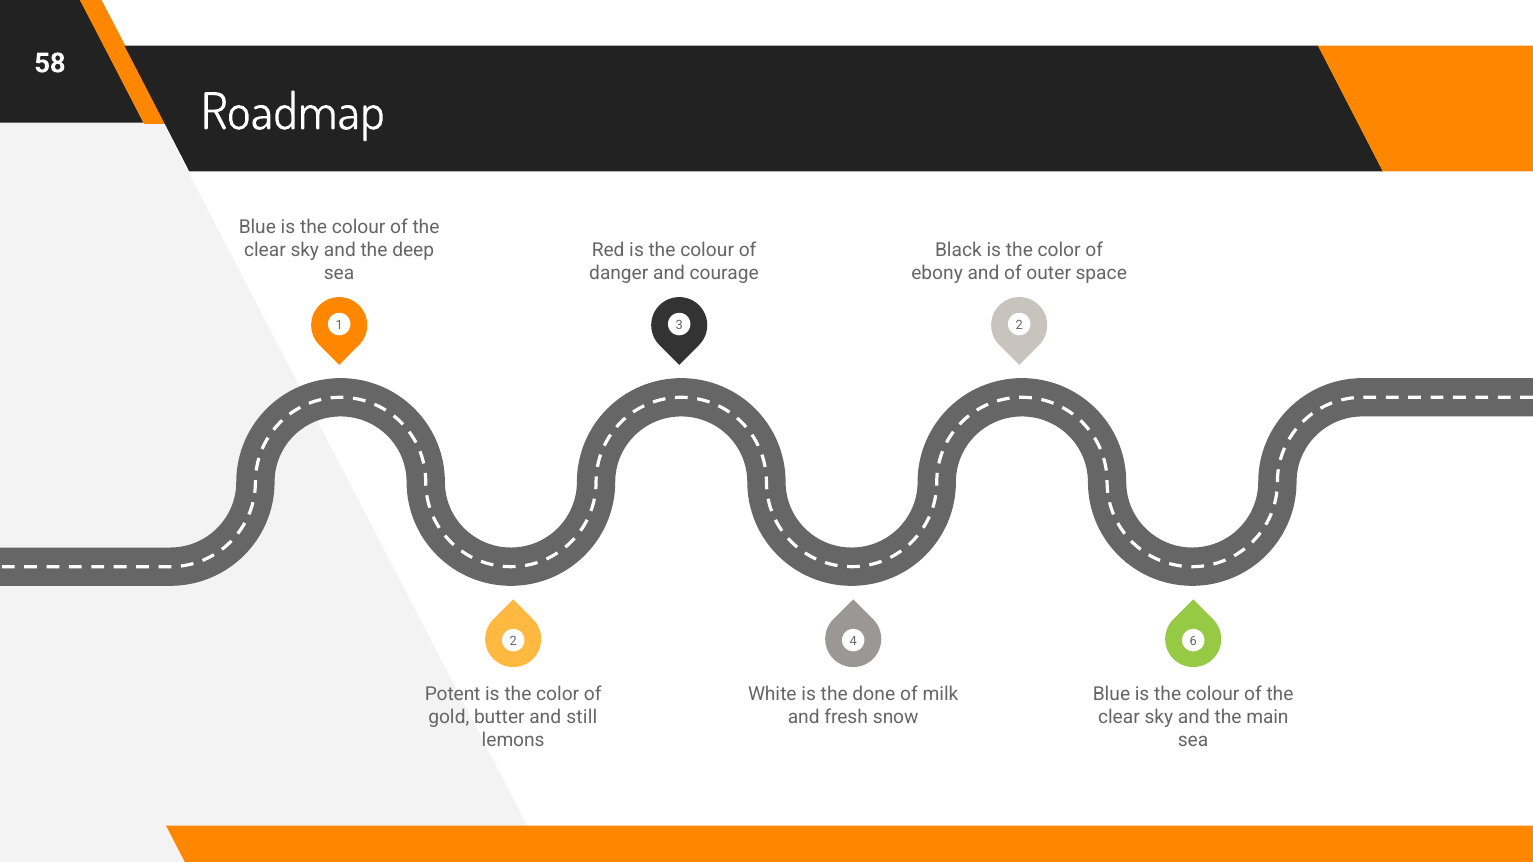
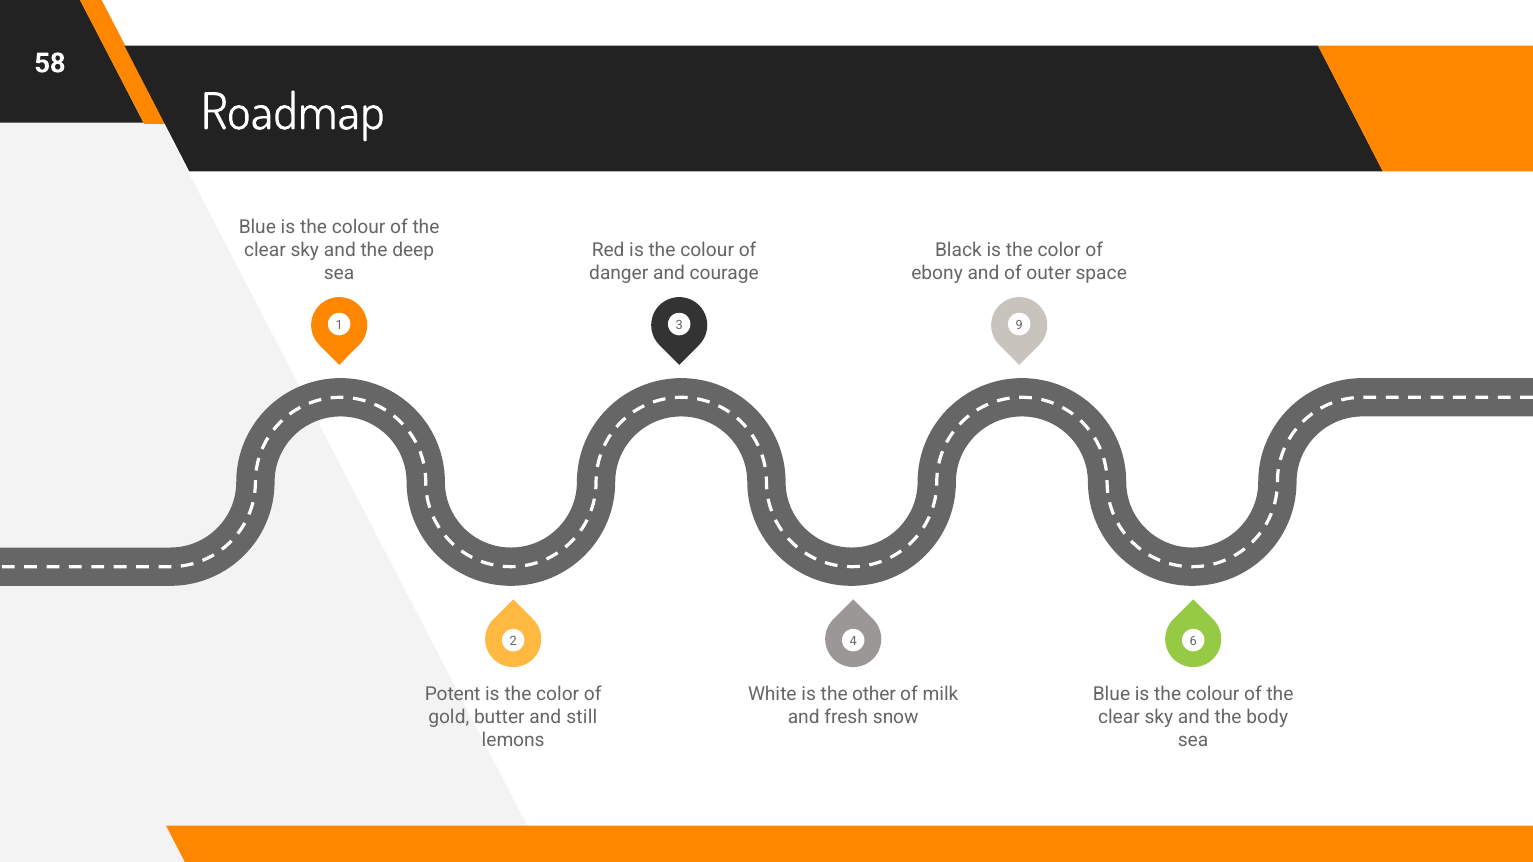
3 2: 2 -> 9 (1019, 325)
done: done -> other (874, 694)
main: main -> body (1267, 717)
